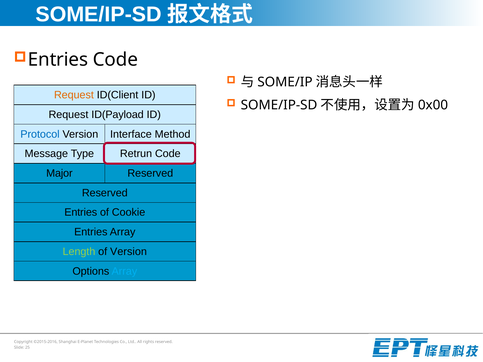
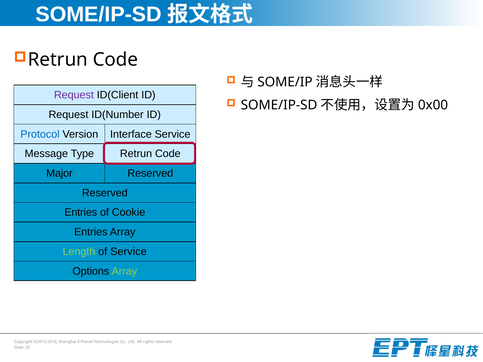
Entries: Entries -> Retrun (58, 60)
Request colour: orange -> purple (74, 95)
ID(Payload: ID(Payload -> ID(Number (118, 115)
Interface Method: Method -> Service (173, 134)
of Version: Version -> Service (129, 252)
Array colour: light blue -> light green (124, 271)
